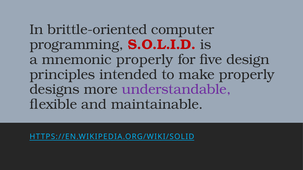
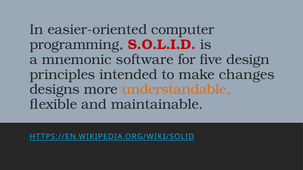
brittle-oriented: brittle-oriented -> easier-oriented (97, 30)
mnemonic properly: properly -> software (145, 60)
make properly: properly -> changes (247, 75)
understandable colour: purple -> orange (176, 90)
